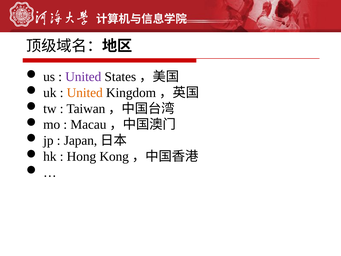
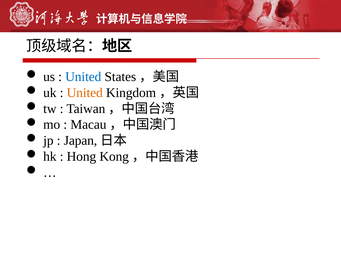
United colour: purple -> blue (83, 77)
